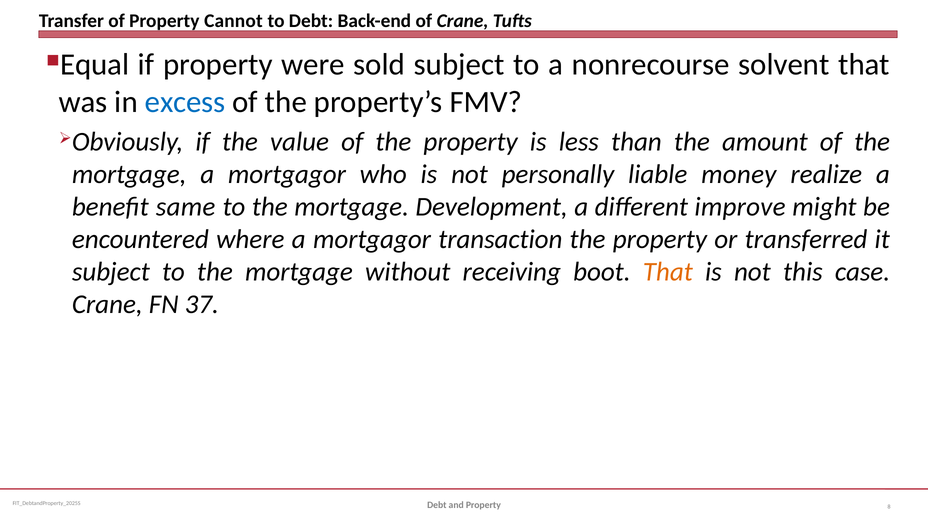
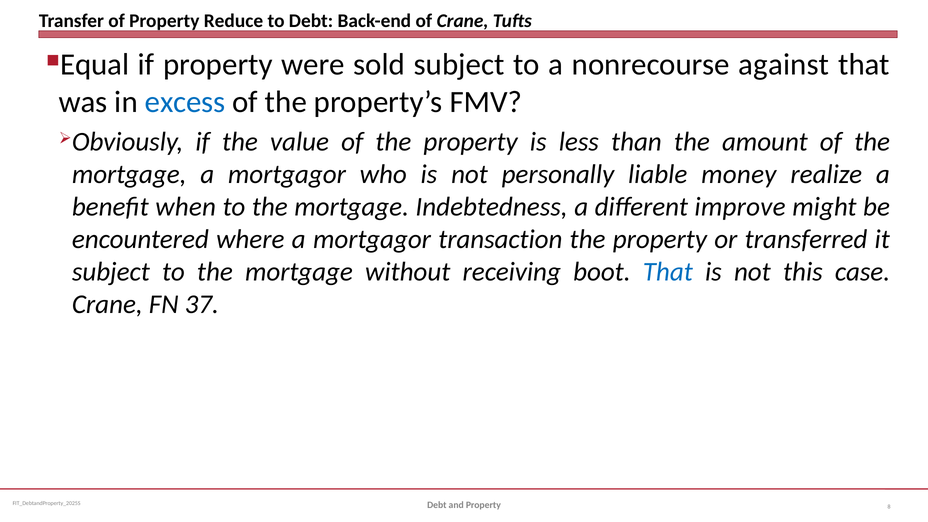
Cannot: Cannot -> Reduce (233, 21)
solvent: solvent -> against (784, 65)
same: same -> when (186, 207)
Development: Development -> Indebtedness (492, 207)
That colour: orange -> blue (668, 272)
